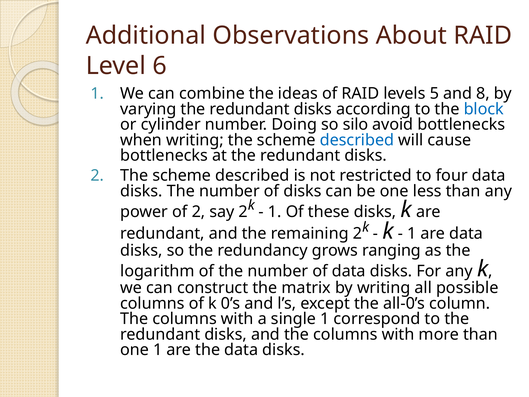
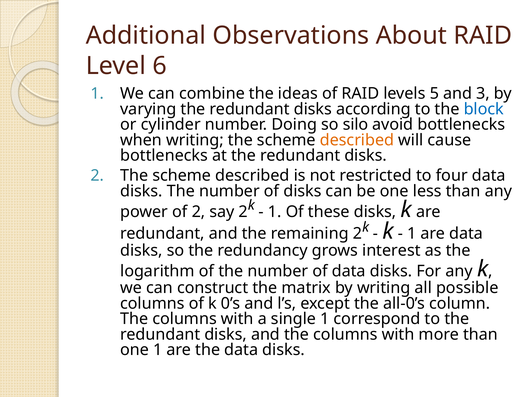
8: 8 -> 3 (483, 93)
described colour: blue -> orange (357, 140)
ranging: ranging -> interest (391, 250)
